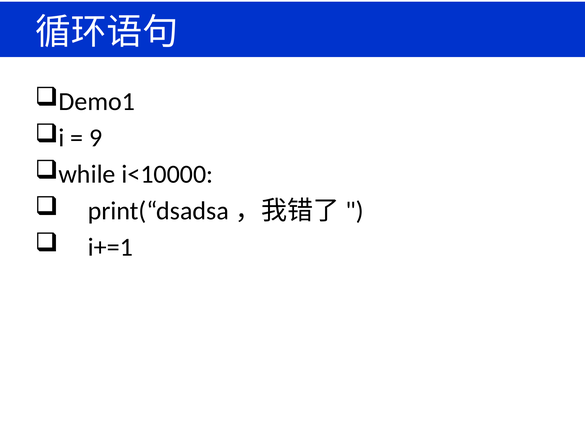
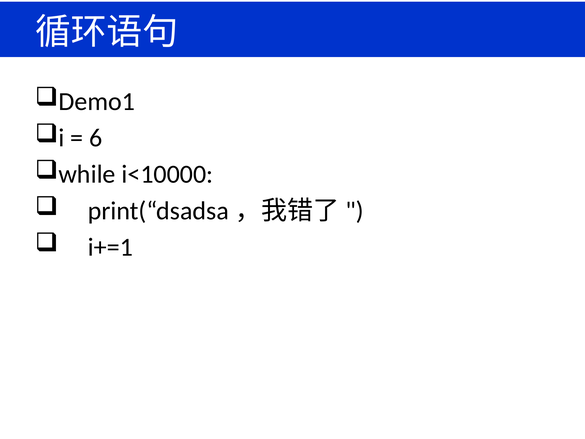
9: 9 -> 6 (96, 138)
